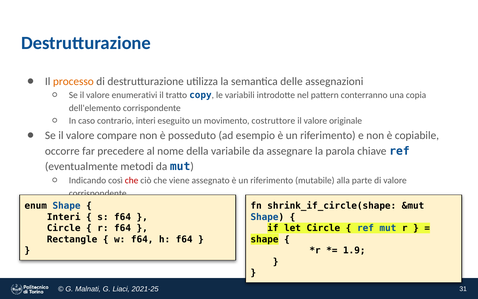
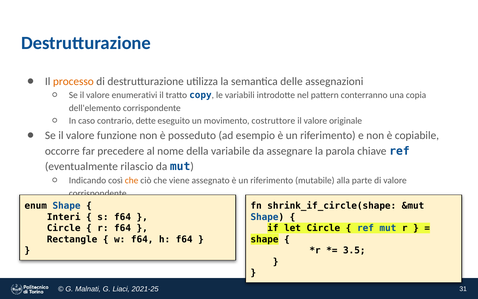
contrario interi: interi -> dette (146, 121)
compare: compare -> funzione (117, 135)
metodi: metodi -> rilascio (137, 166)
che colour: red -> orange (132, 180)
1.9: 1.9 -> 3.5 (354, 250)
